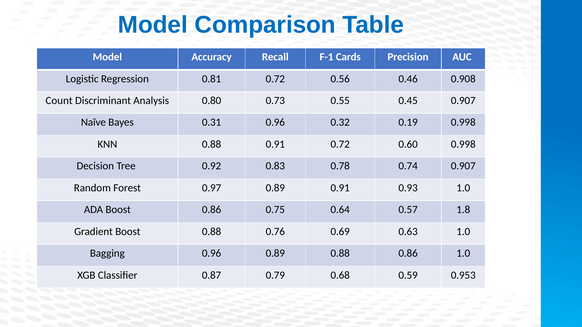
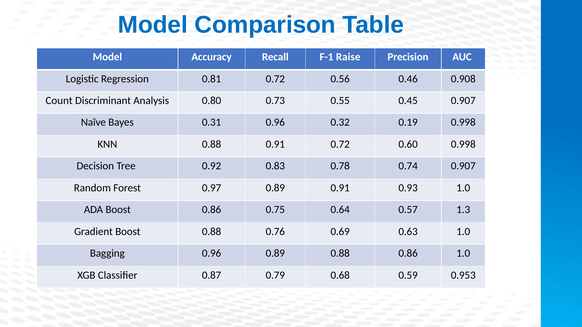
Cards: Cards -> Raise (348, 57)
1.8: 1.8 -> 1.3 (463, 210)
